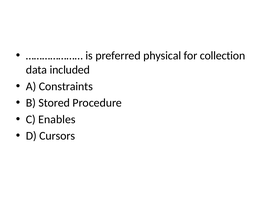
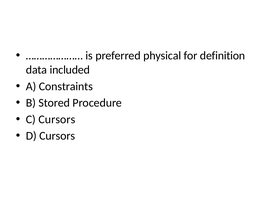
collection: collection -> definition (223, 56)
C Enables: Enables -> Cursors (57, 119)
